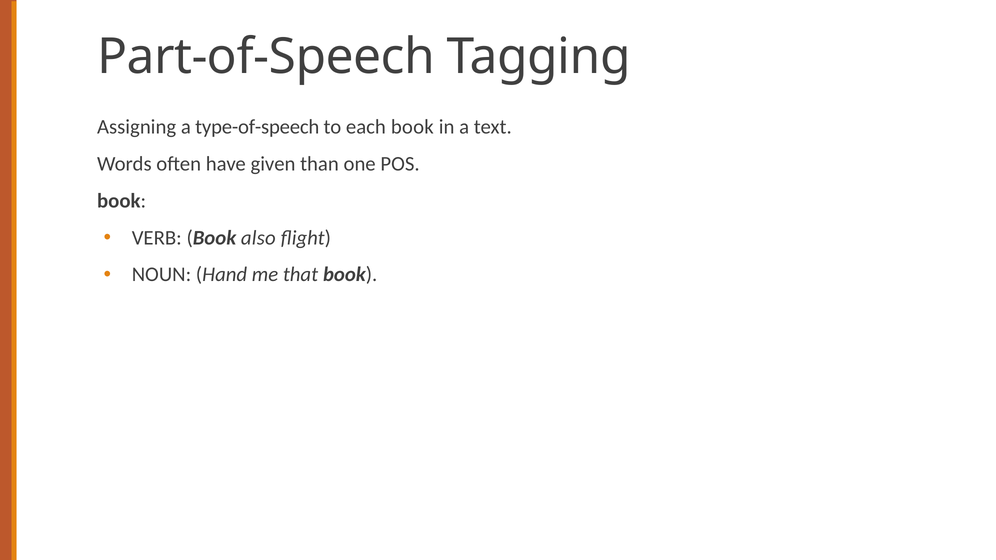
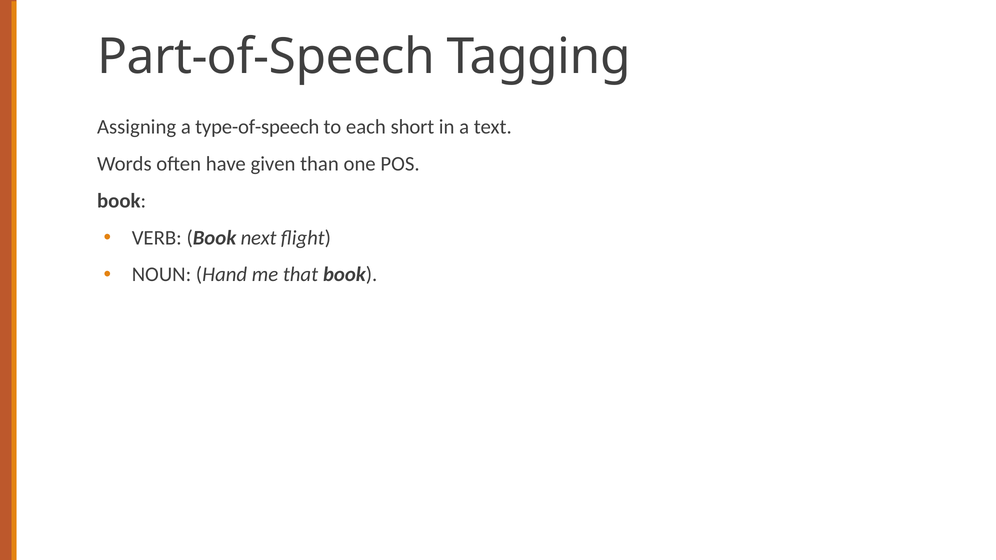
each book: book -> short (412, 127)
also: also -> next (259, 238)
